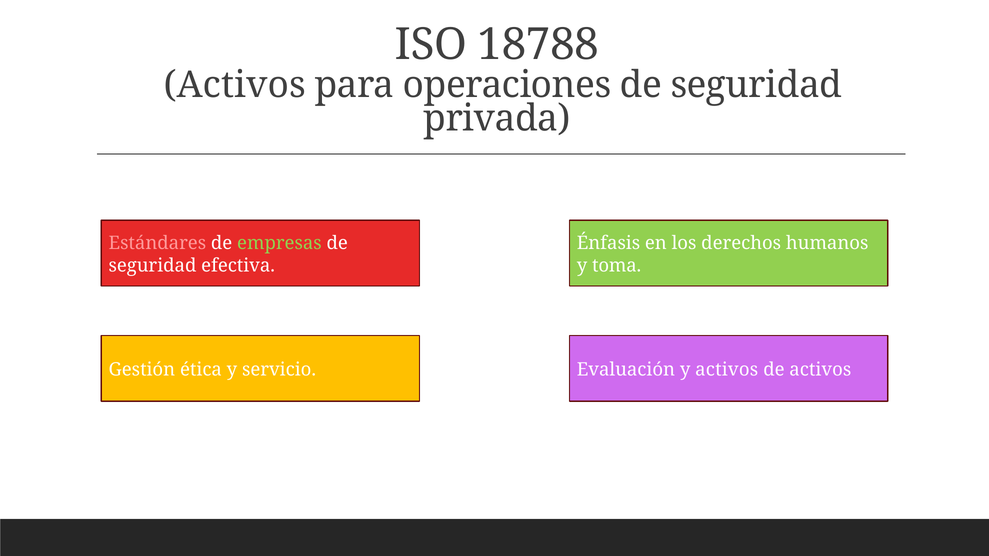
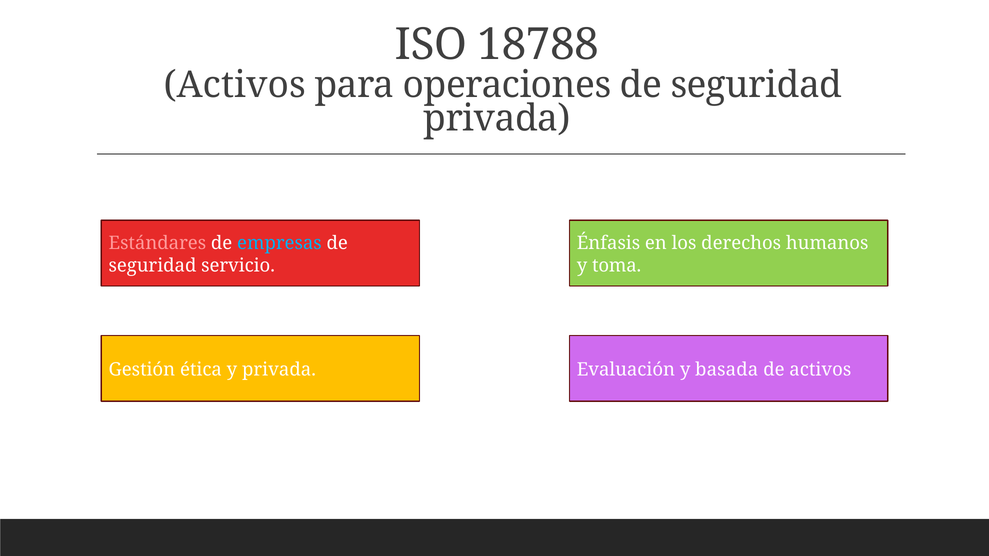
empresas colour: light green -> light blue (279, 244)
efectiva: efectiva -> servicio (238, 266)
y servicio: servicio -> privada (279, 370)
y activos: activos -> basada (727, 370)
